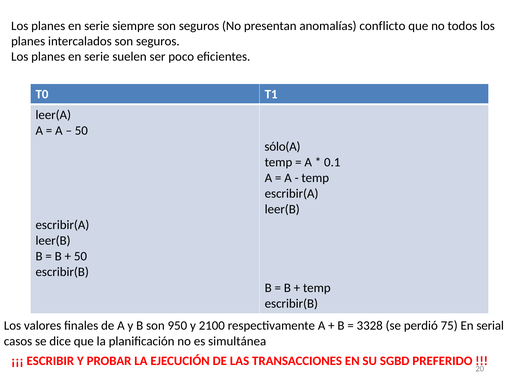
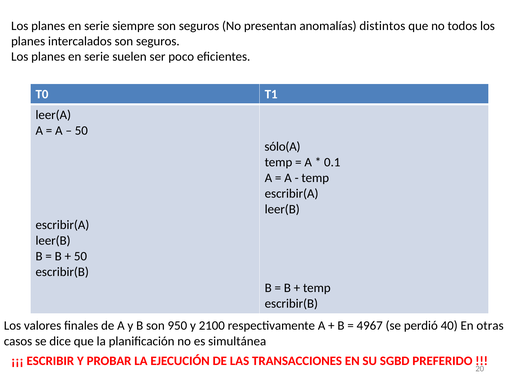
conflicto: conflicto -> distintos (382, 26)
3328: 3328 -> 4967 (370, 326)
75: 75 -> 40 (449, 326)
serial: serial -> otras (490, 326)
